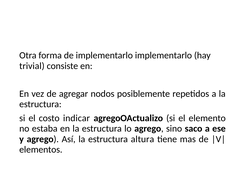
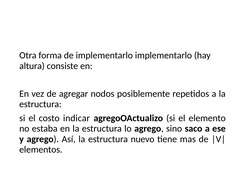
trivial: trivial -> altura (32, 66)
altura: altura -> nuevo (143, 139)
